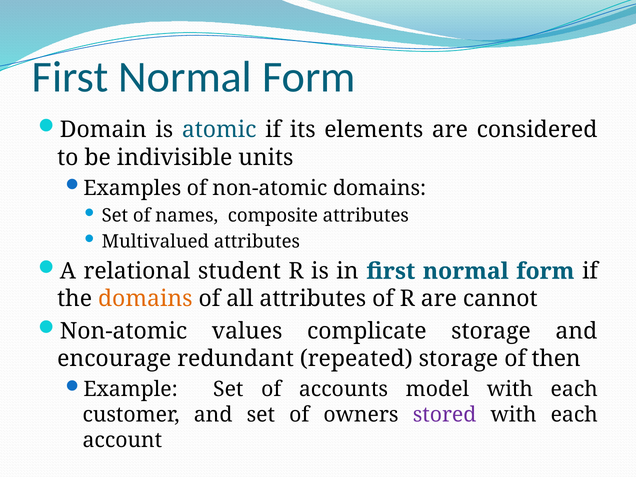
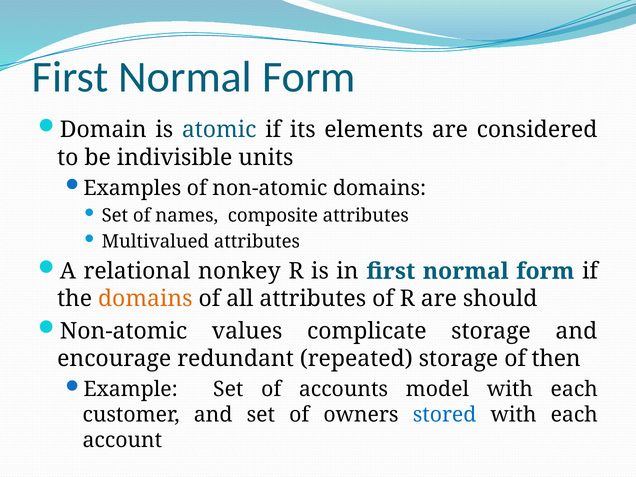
student: student -> nonkey (239, 271)
cannot: cannot -> should (500, 299)
stored colour: purple -> blue (445, 415)
